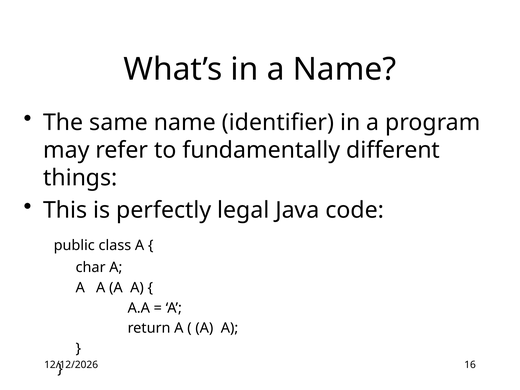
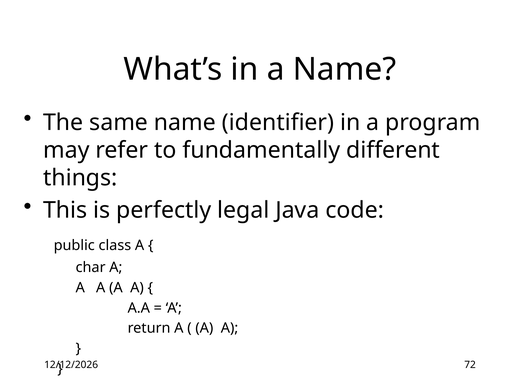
16: 16 -> 72 (470, 365)
